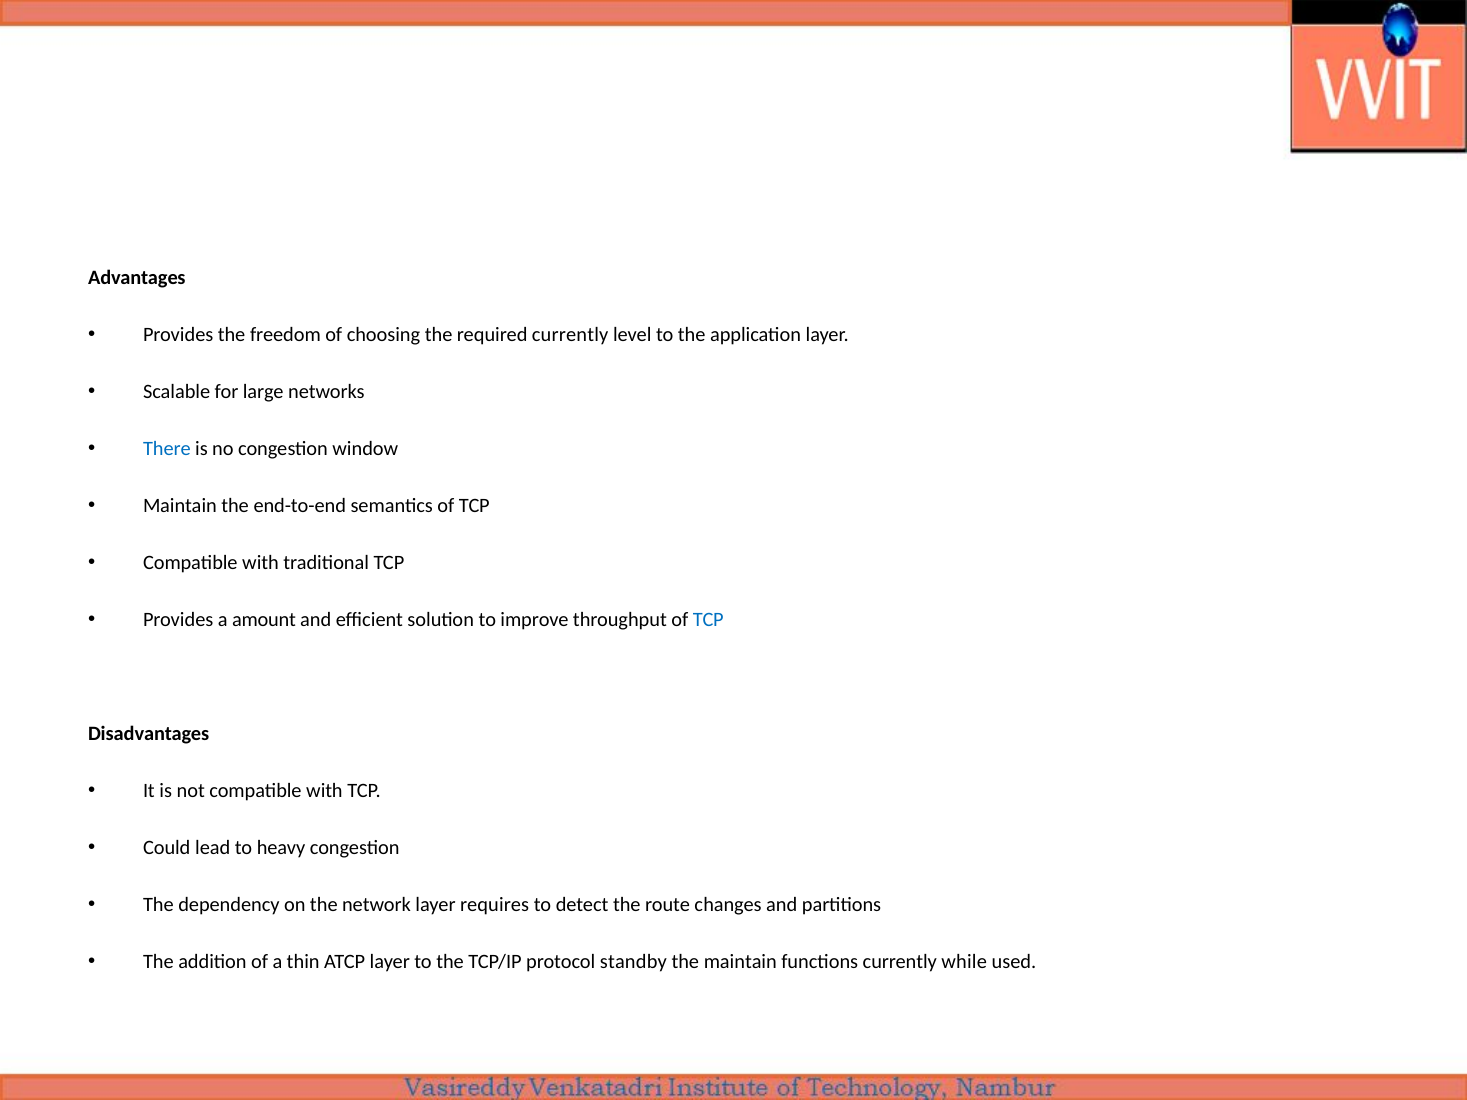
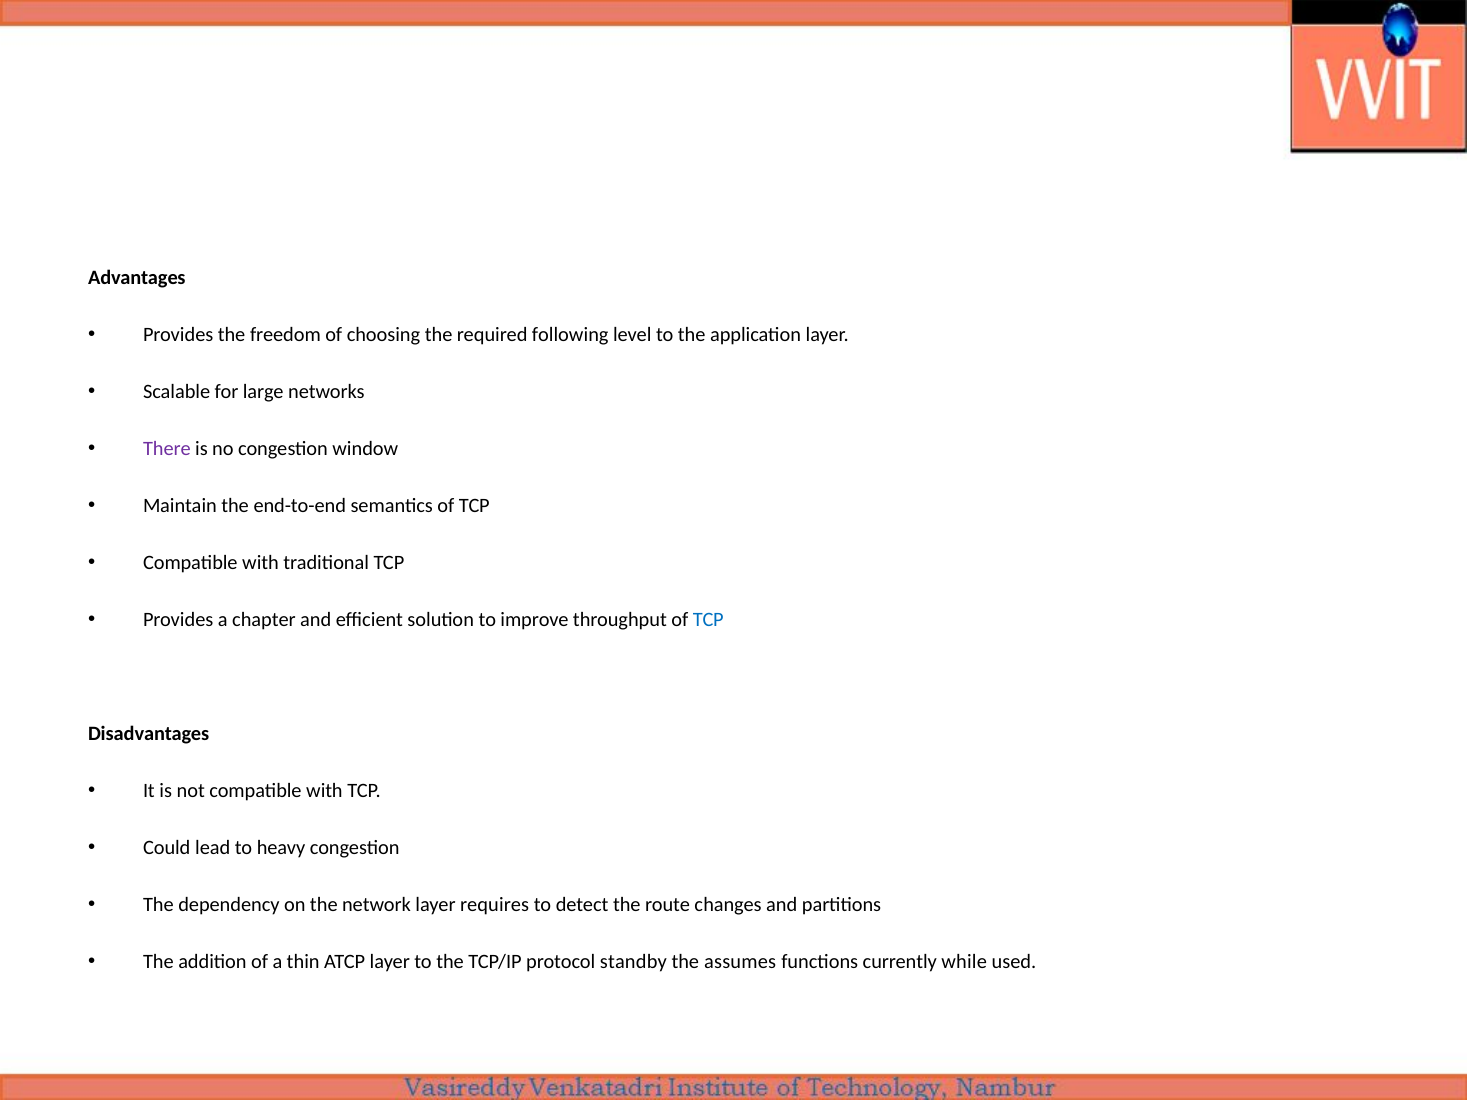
required currently: currently -> following (570, 335)
There colour: blue -> purple (167, 449)
amount: amount -> chapter (264, 620)
the maintain: maintain -> assumes (740, 962)
